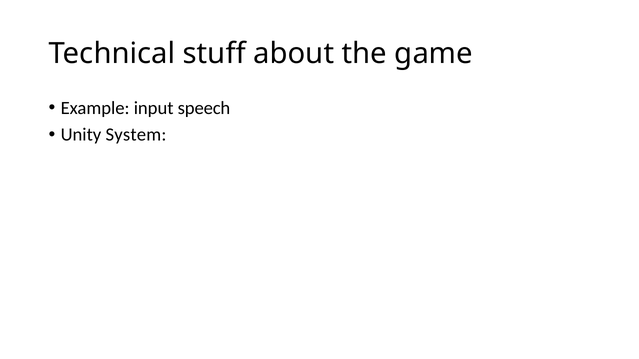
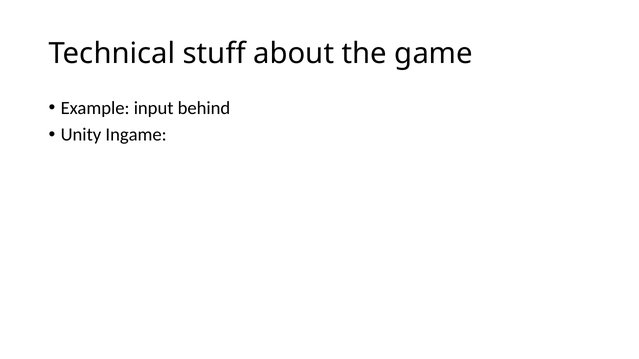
speech: speech -> behind (204, 108)
System: System -> Ingame (136, 135)
